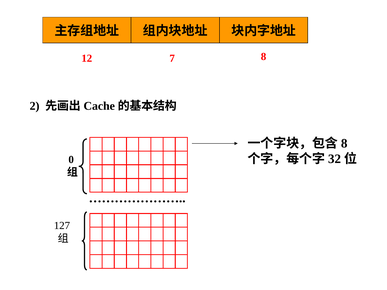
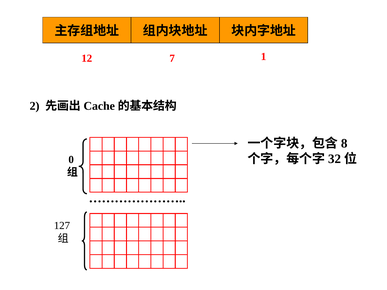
8: 8 -> 1 (264, 57)
